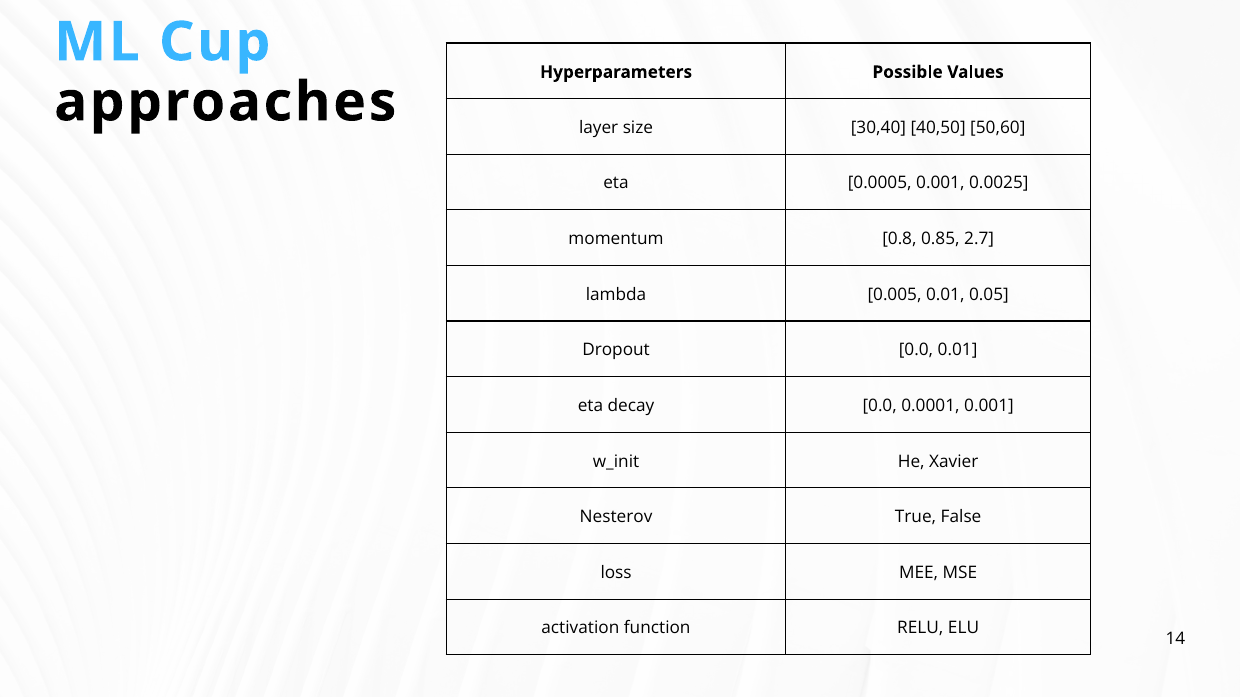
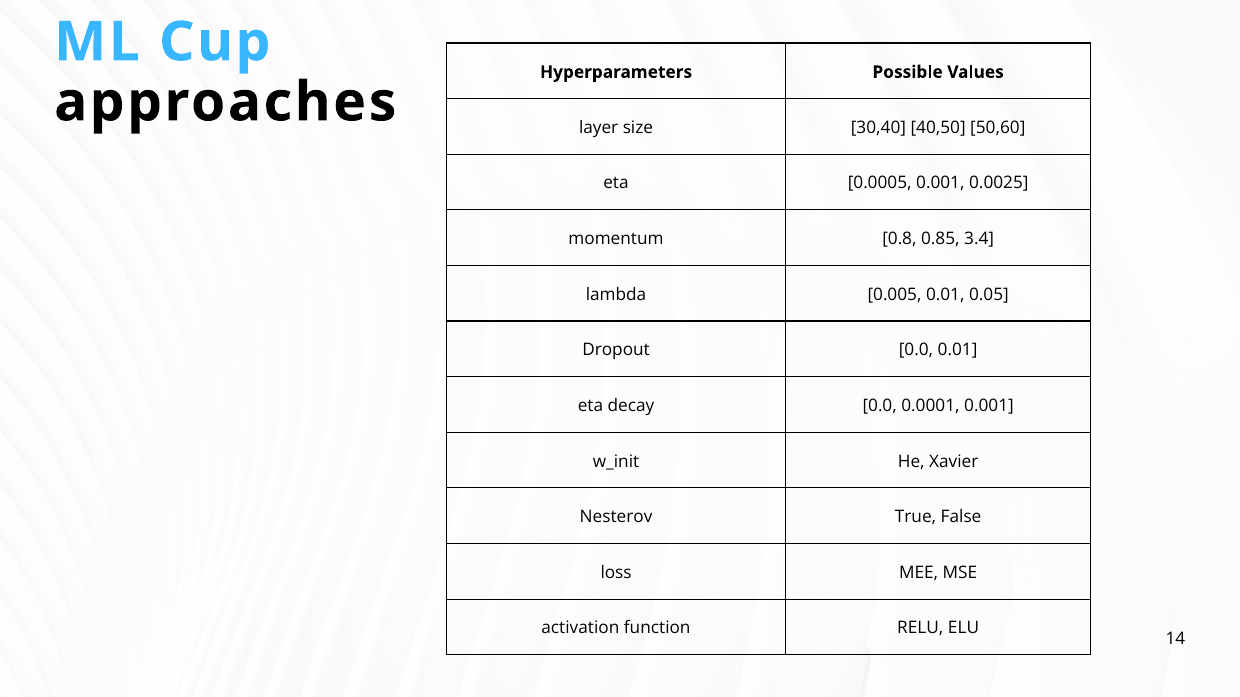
2.7: 2.7 -> 3.4 (979, 239)
